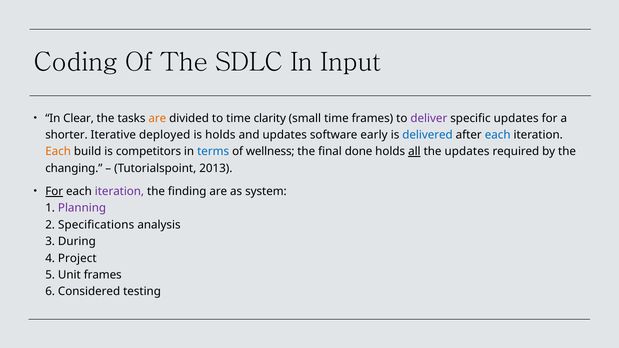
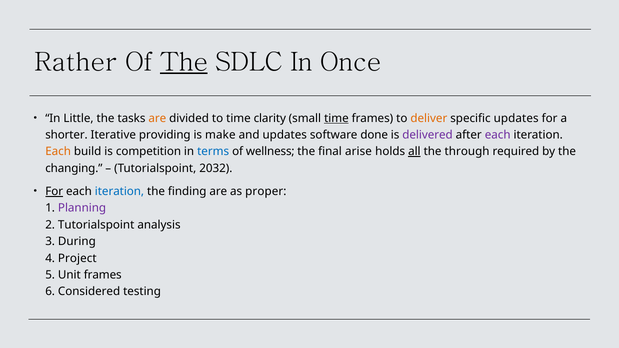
Coding: Coding -> Rather (76, 62)
The underline: none -> present (184, 62)
Input: Input -> Once (351, 62)
Clear: Clear -> Little (78, 118)
time underline: none -> present (336, 118)
deliver colour: purple -> orange (429, 118)
deployed: deployed -> providing (165, 135)
is holds: holds -> make (220, 135)
early: early -> done (374, 135)
delivered colour: blue -> purple (428, 135)
each colour: blue -> purple (498, 135)
competitors: competitors -> competition (148, 152)
done: done -> arise (358, 152)
the updates: updates -> through (467, 152)
2013: 2013 -> 2032 (216, 168)
iteration colour: purple -> blue (119, 192)
system: system -> proper (266, 192)
2 Specifications: Specifications -> Tutorialspoint (96, 225)
